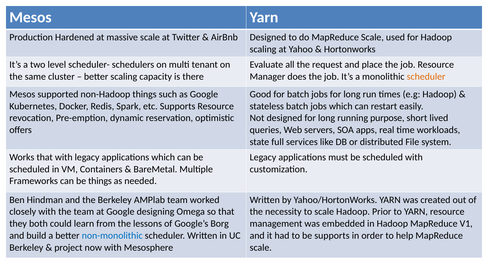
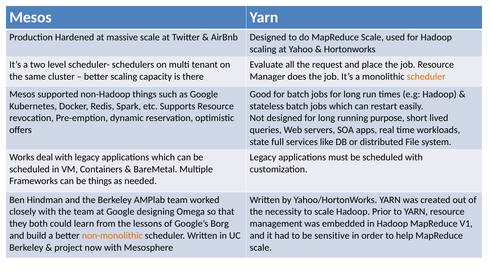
Works that: that -> deal (45, 158)
non-monolithic colour: blue -> orange (112, 236)
be supports: supports -> sensitive (332, 236)
